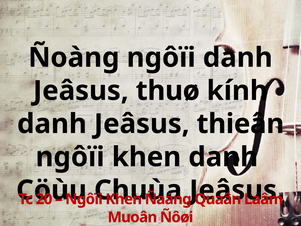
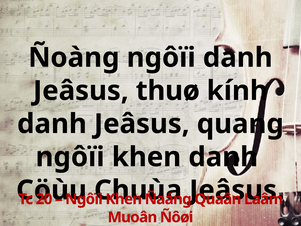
thieân: thieân -> quang (240, 124)
